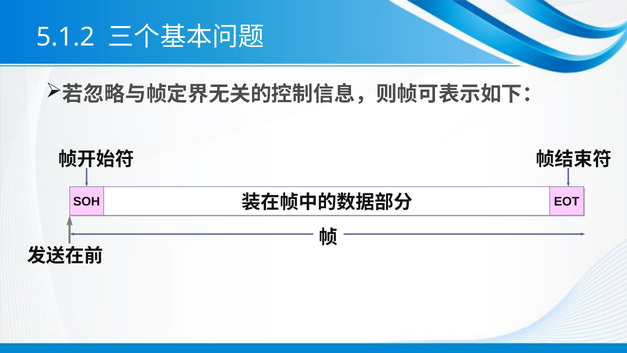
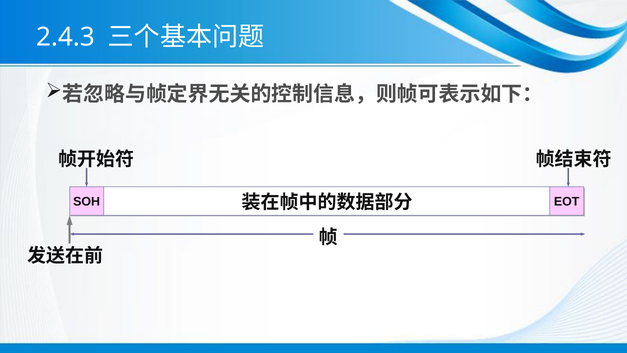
5.1.2: 5.1.2 -> 2.4.3 (65, 37)
